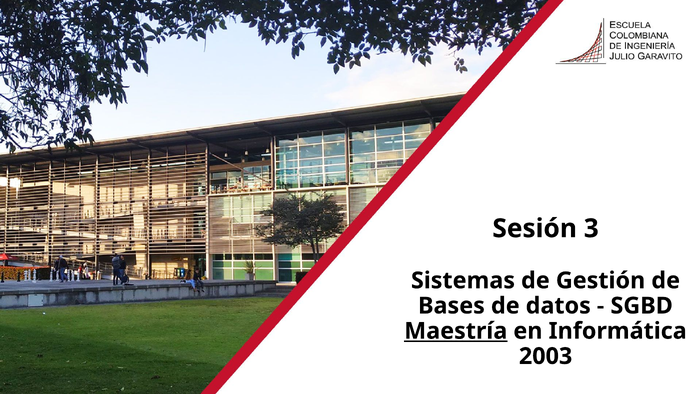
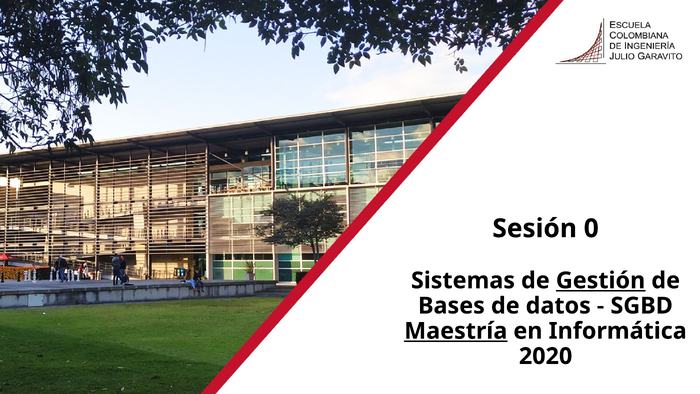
3: 3 -> 0 (591, 228)
Gestión underline: none -> present (601, 280)
2003: 2003 -> 2020 (546, 356)
